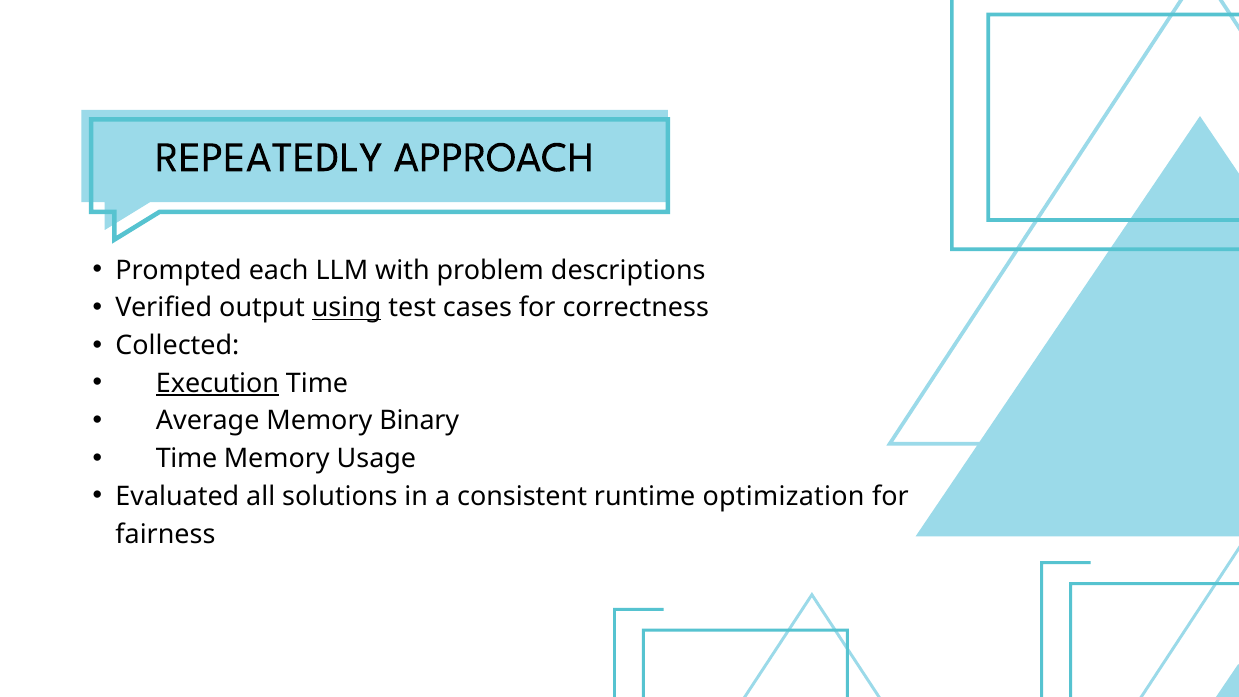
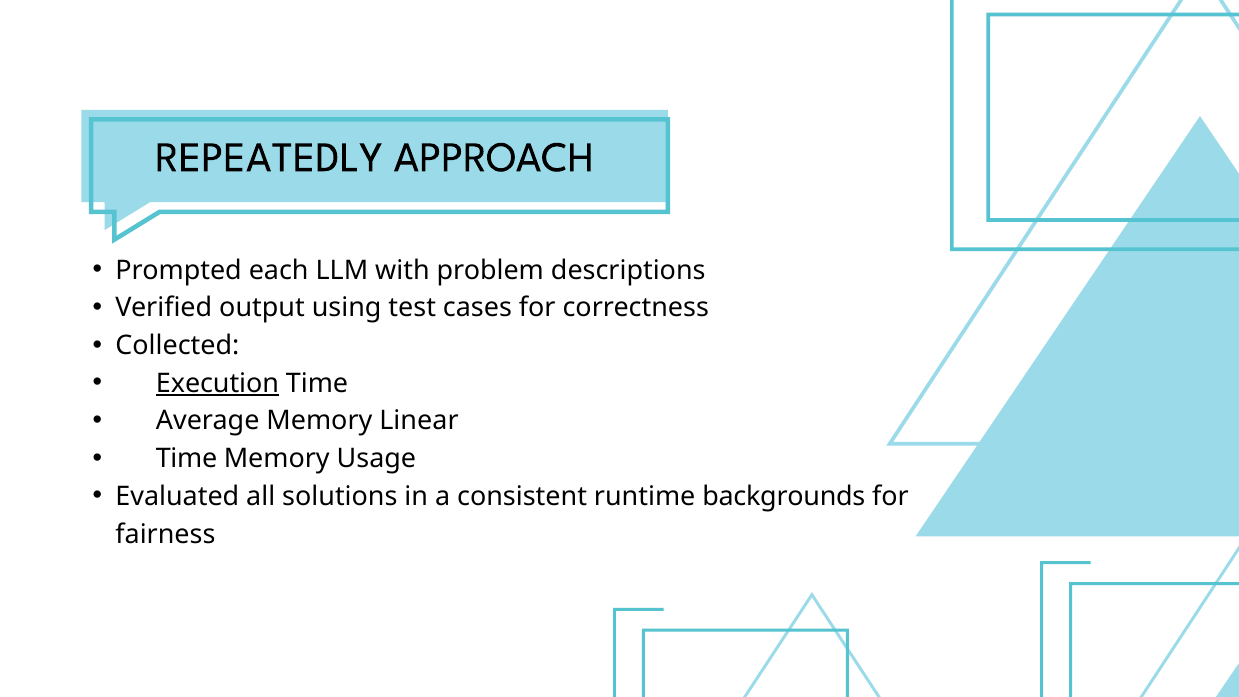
using underline: present -> none (347, 308)
Binary: Binary -> Linear (419, 421)
optimization: optimization -> backgrounds (784, 496)
